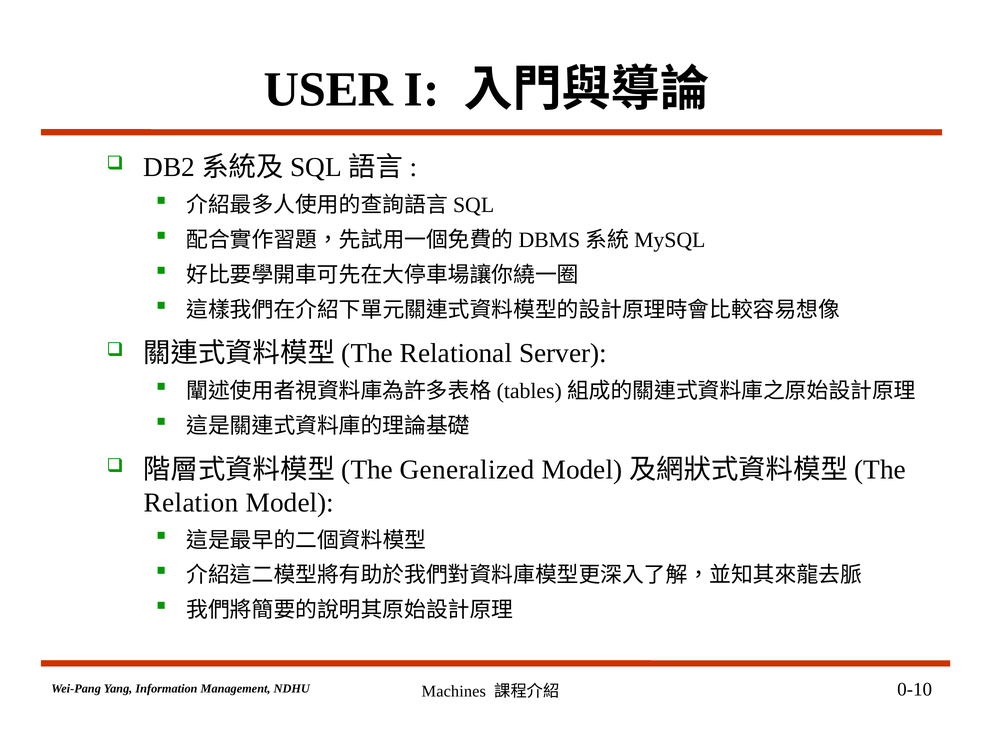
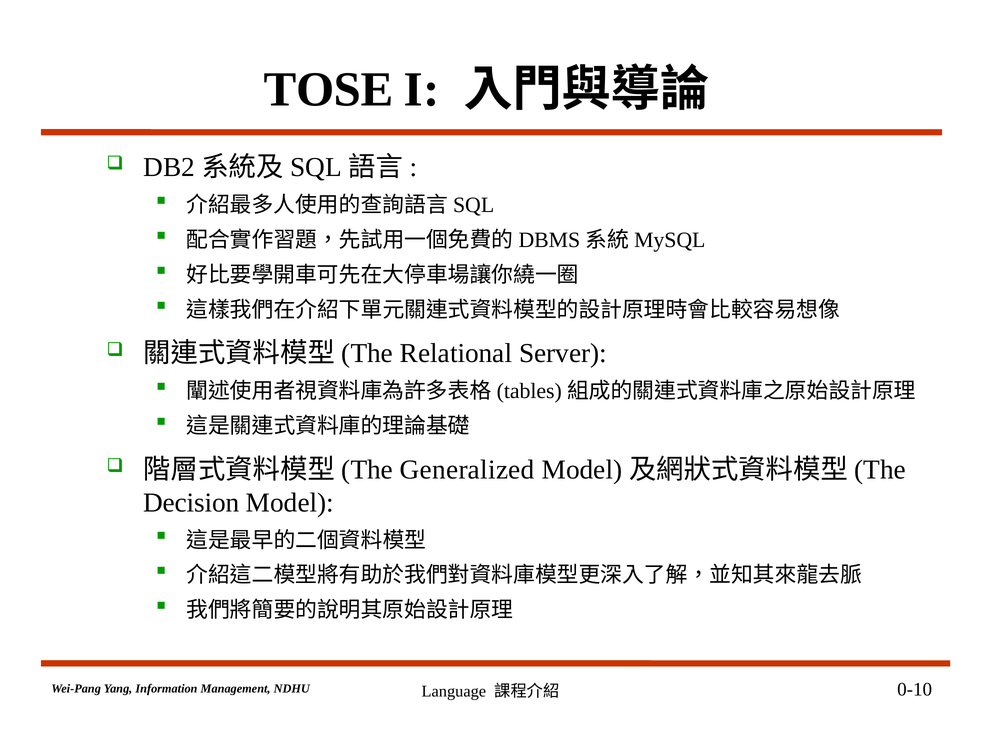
USER: USER -> TOSE (329, 89)
Relation: Relation -> Decision (191, 503)
Machines: Machines -> Language (454, 691)
